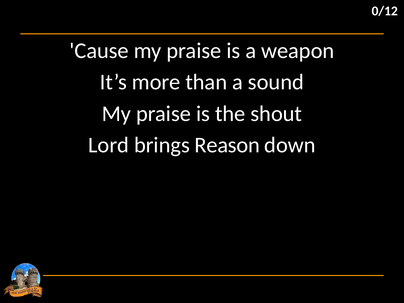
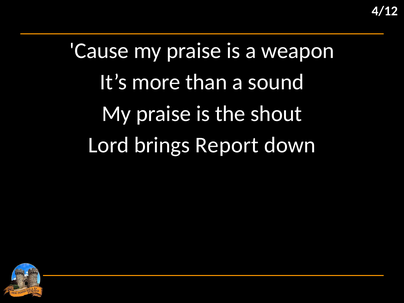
0/12: 0/12 -> 4/12 (385, 11)
Reason: Reason -> Report (227, 145)
